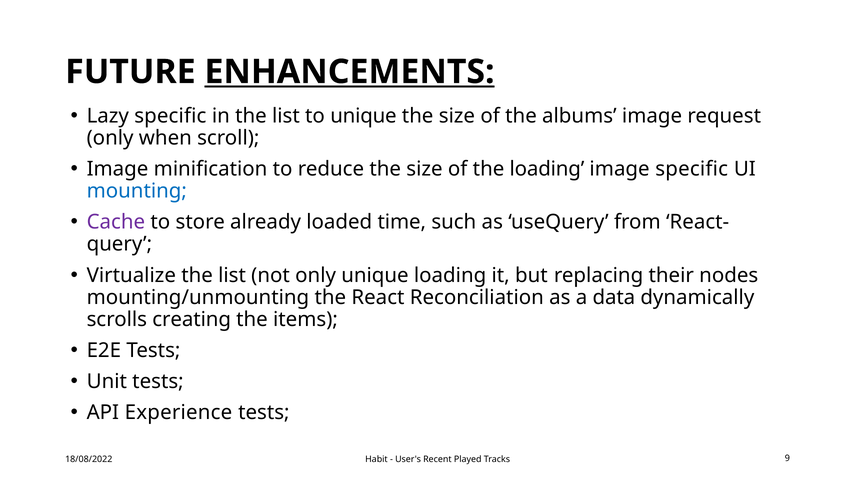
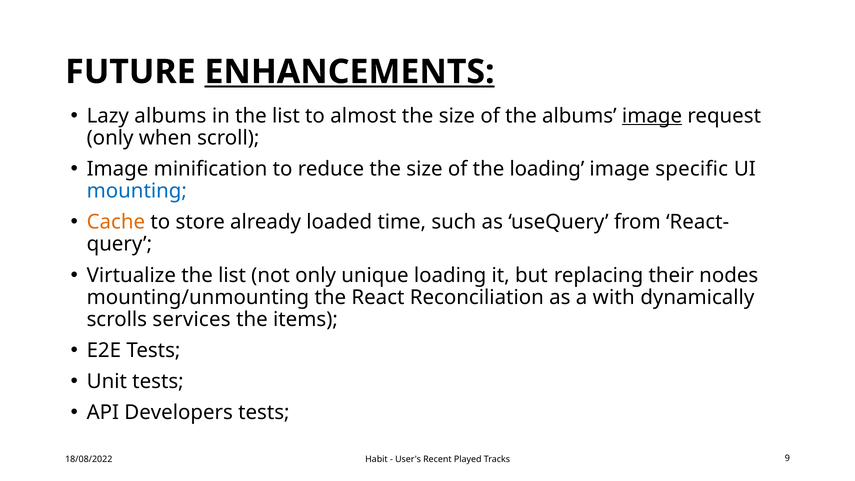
Lazy specific: specific -> albums (170, 116)
to unique: unique -> almost (363, 116)
image underline: none -> present (652, 116)
Cache colour: purple -> orange (116, 222)
data: data -> with (614, 297)
creating: creating -> services (192, 319)
Experience: Experience -> Developers (179, 413)
